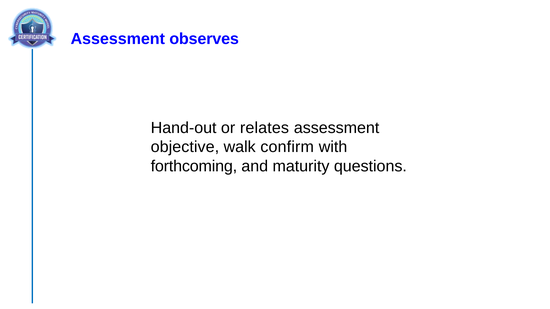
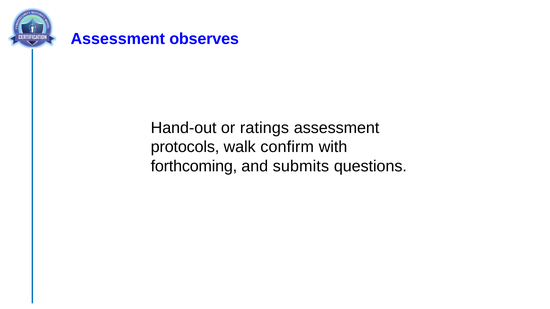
relates: relates -> ratings (264, 128)
objective: objective -> protocols (185, 147)
maturity: maturity -> submits (301, 166)
